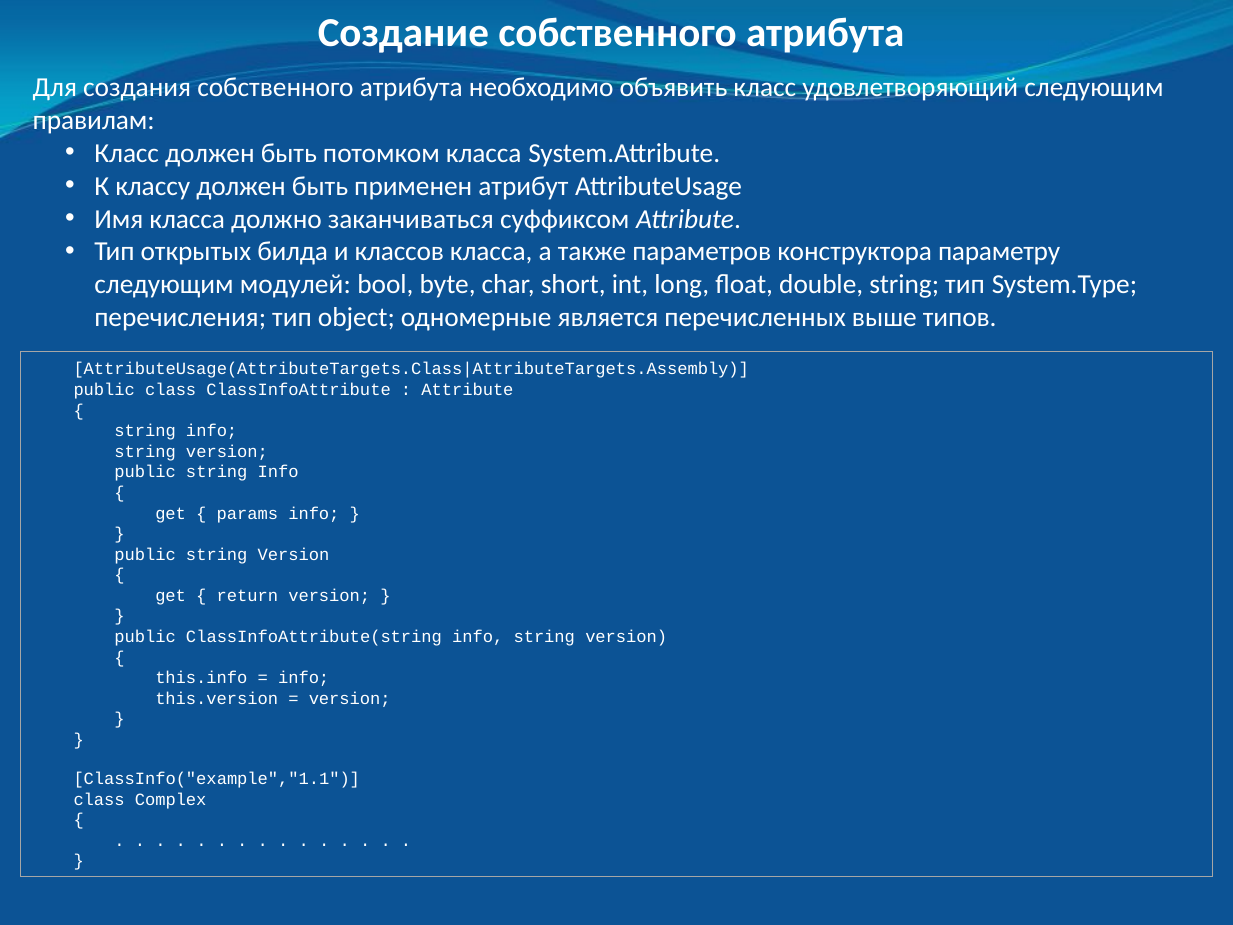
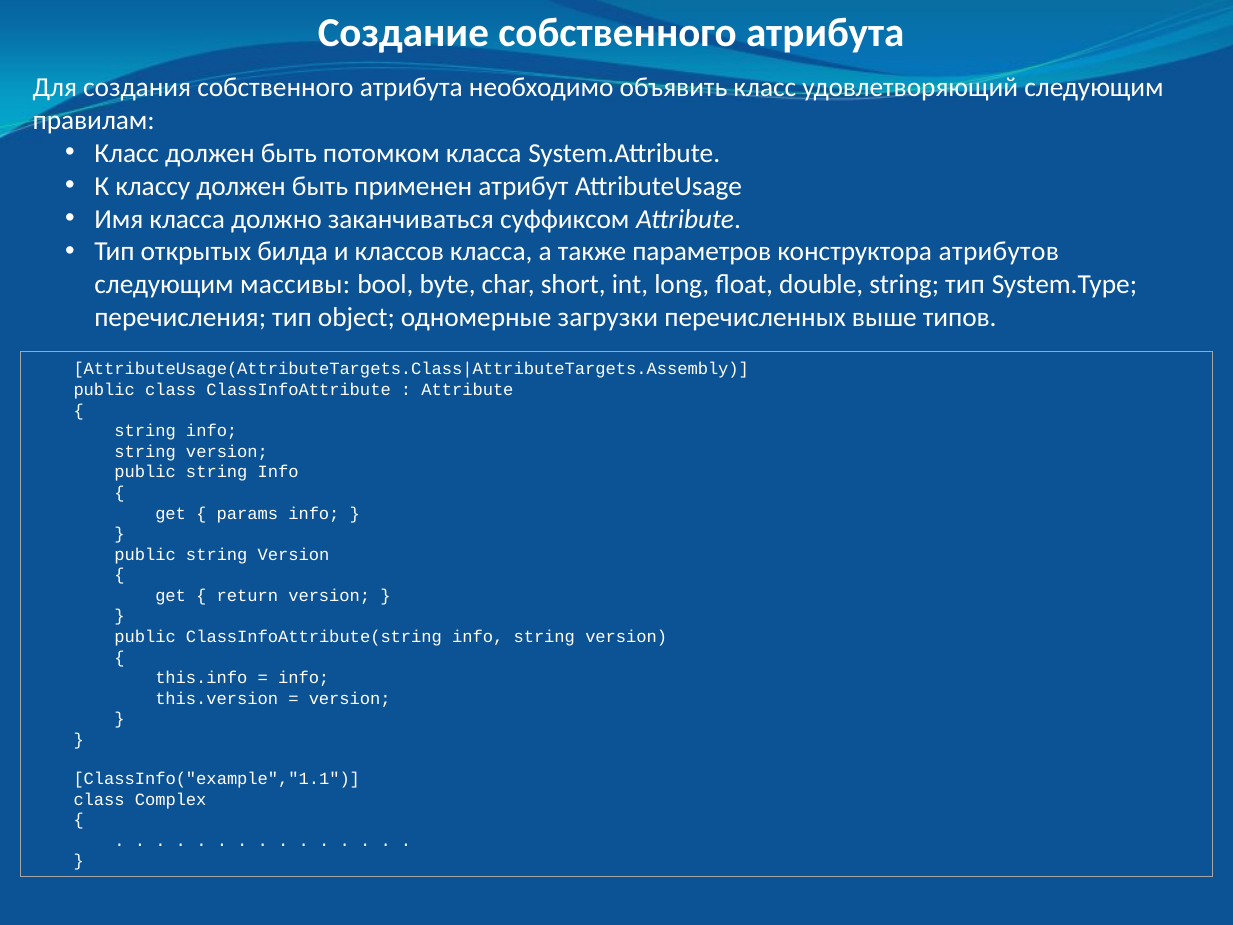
параметру: параметру -> атрибутов (999, 252)
модулей: модулей -> массивы (295, 285)
является: является -> загрузки (608, 318)
